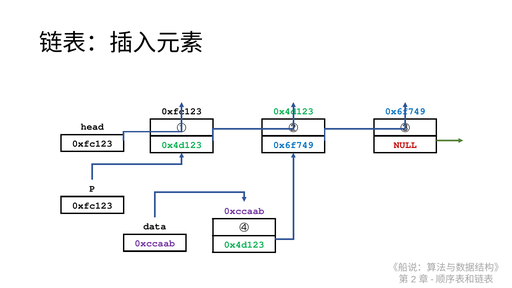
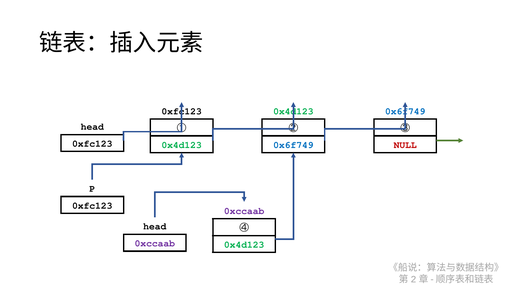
data: data -> head (155, 226)
